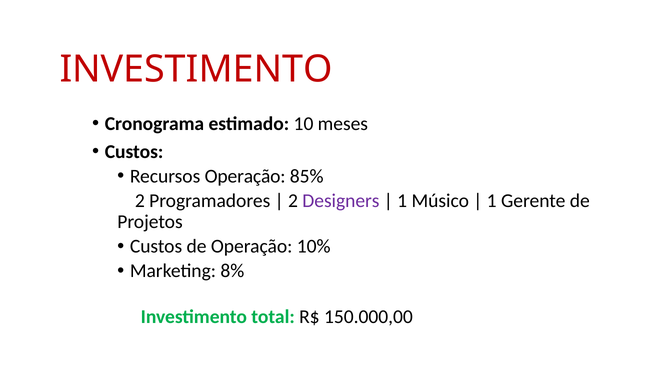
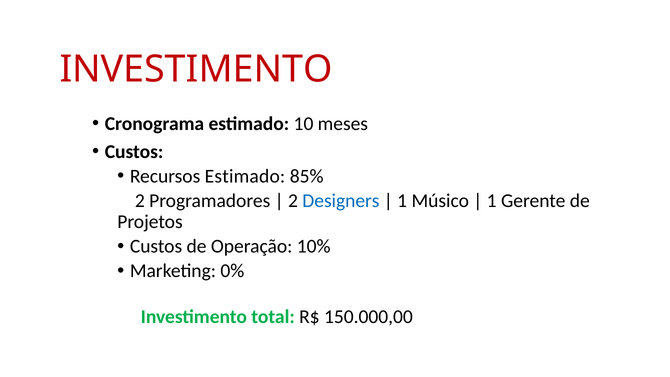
Recursos Operação: Operação -> Estimado (245, 176)
Designers colour: purple -> blue (341, 201)
8%: 8% -> 0% (232, 271)
